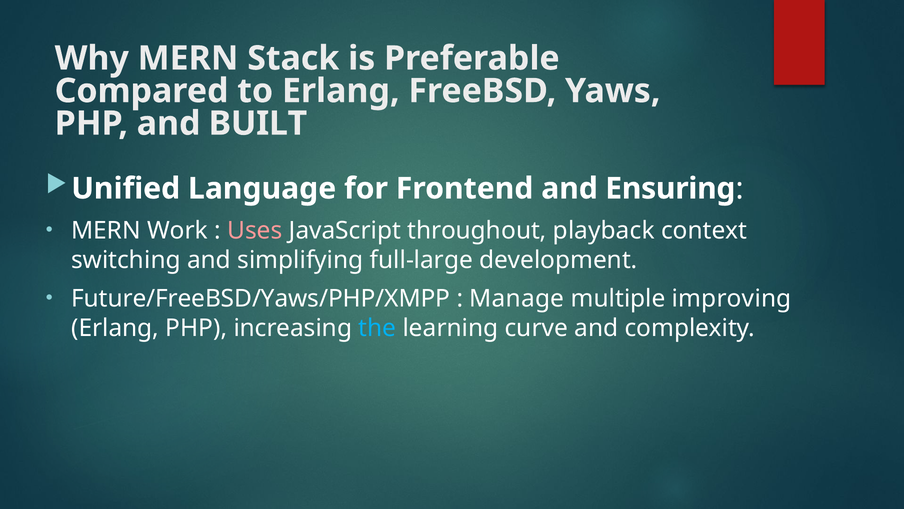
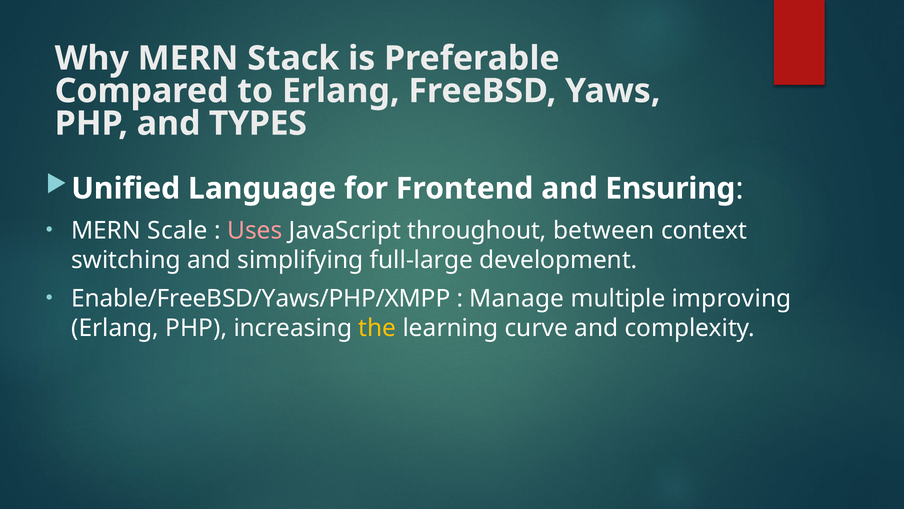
BUILT: BUILT -> TYPES (258, 123)
Work: Work -> Scale (177, 230)
playback: playback -> between (604, 230)
Future/FreeBSD/Yaws/PHP/XMPP: Future/FreeBSD/Yaws/PHP/XMPP -> Enable/FreeBSD/Yaws/PHP/XMPP (261, 299)
the colour: light blue -> yellow (377, 328)
